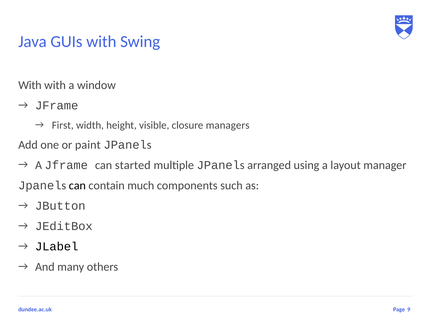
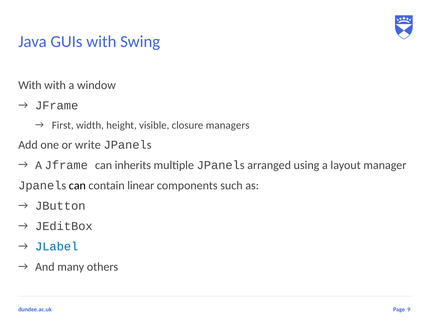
paint: paint -> write (88, 145)
started: started -> inherits (133, 165)
much: much -> linear (141, 186)
JLabel colour: black -> blue (57, 247)
